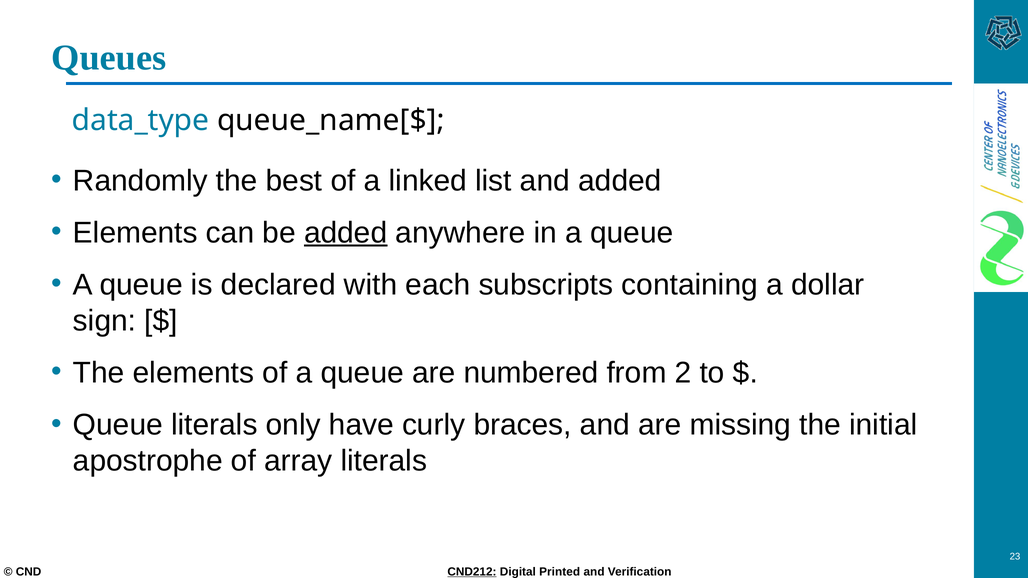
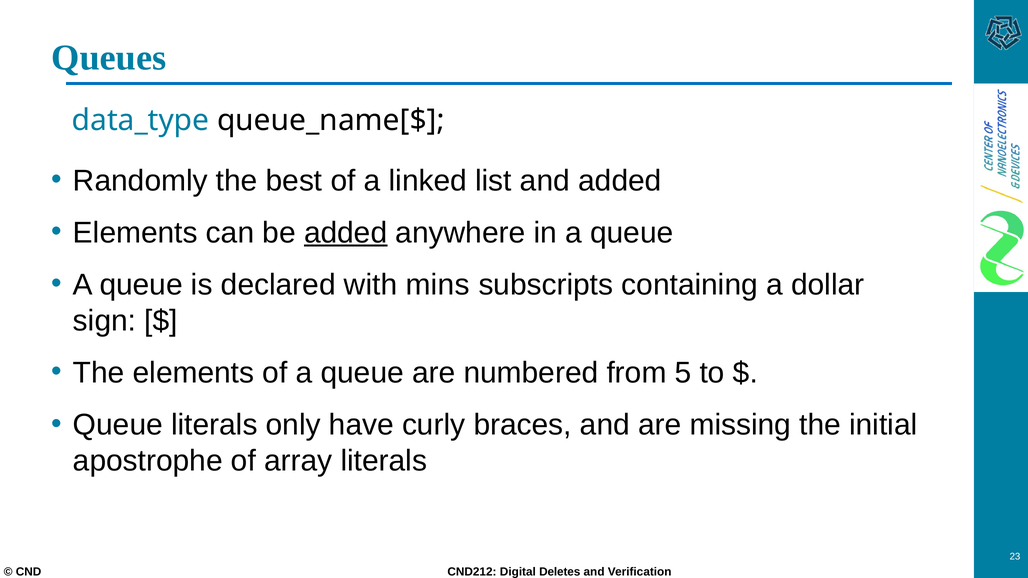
each: each -> mins (438, 285)
2: 2 -> 5 (683, 373)
CND212 underline: present -> none (472, 572)
Printed: Printed -> Deletes (560, 572)
